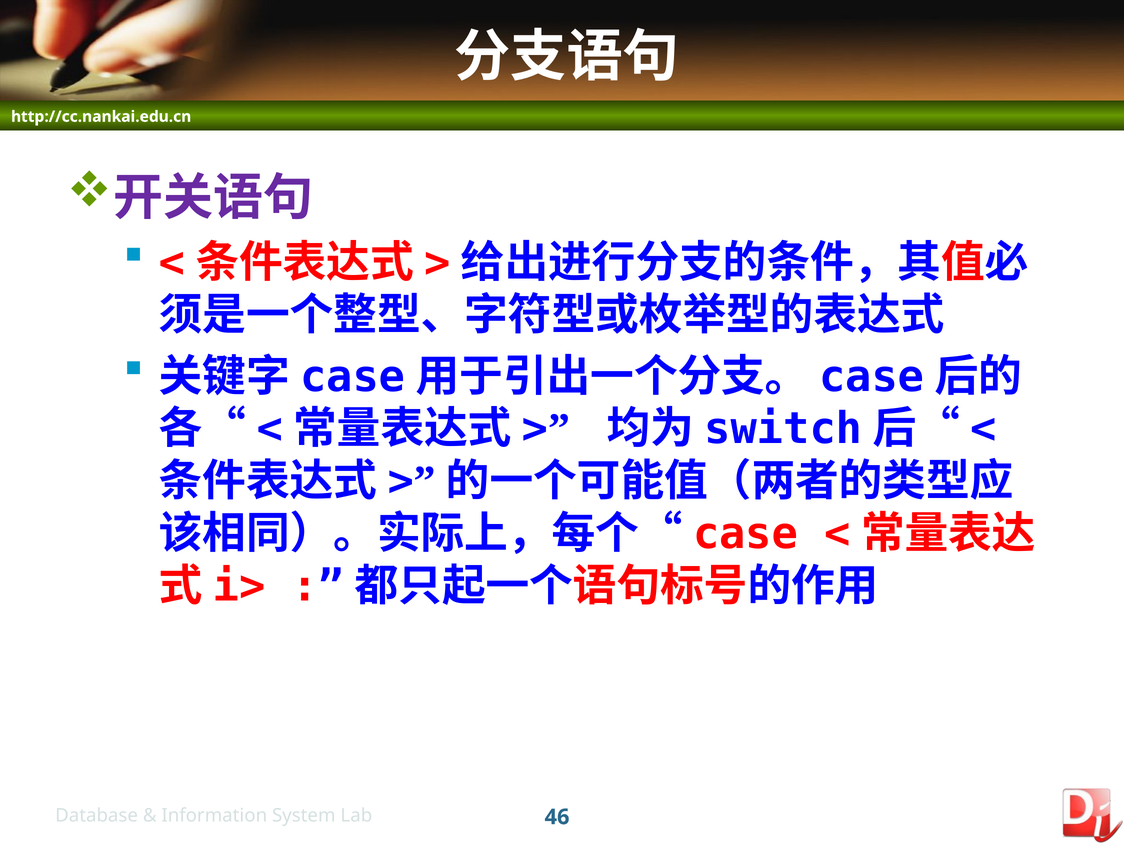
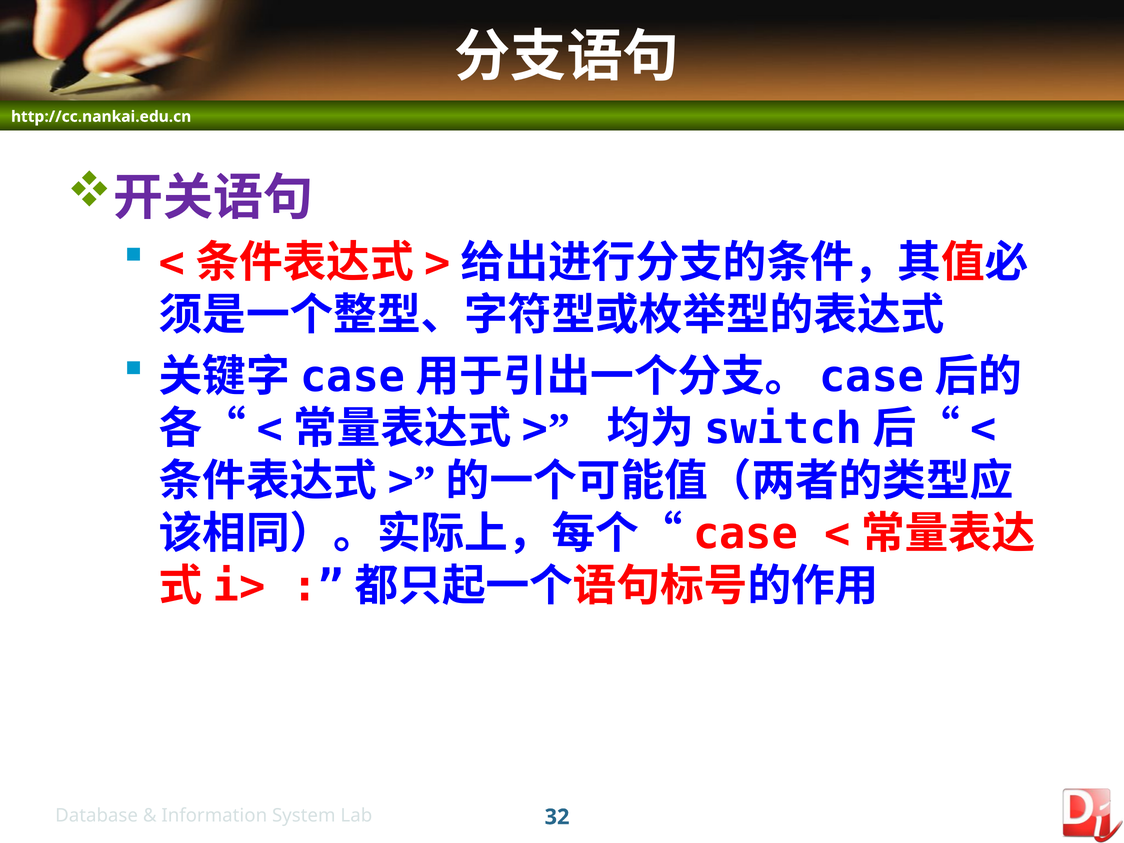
46: 46 -> 32 (557, 817)
